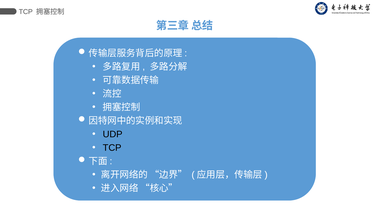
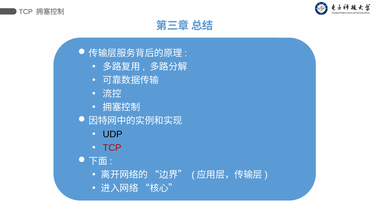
TCP colour: black -> red (112, 147)
